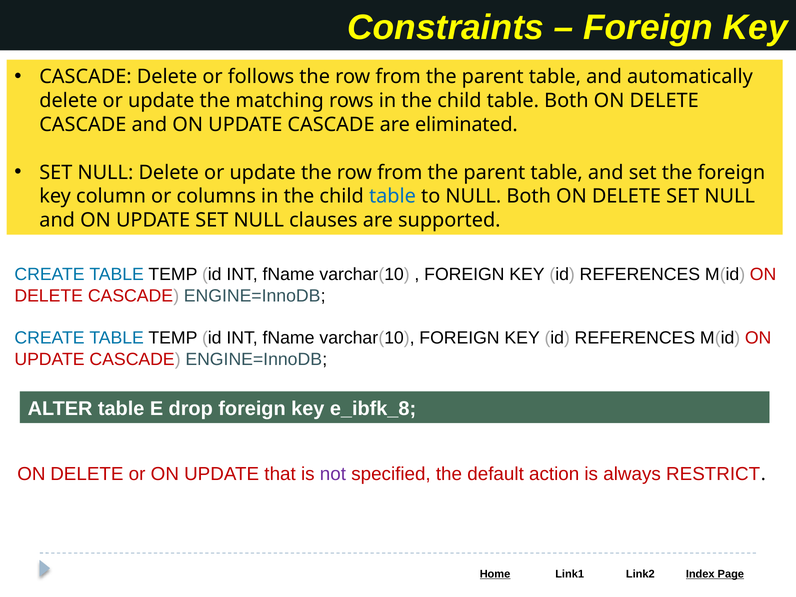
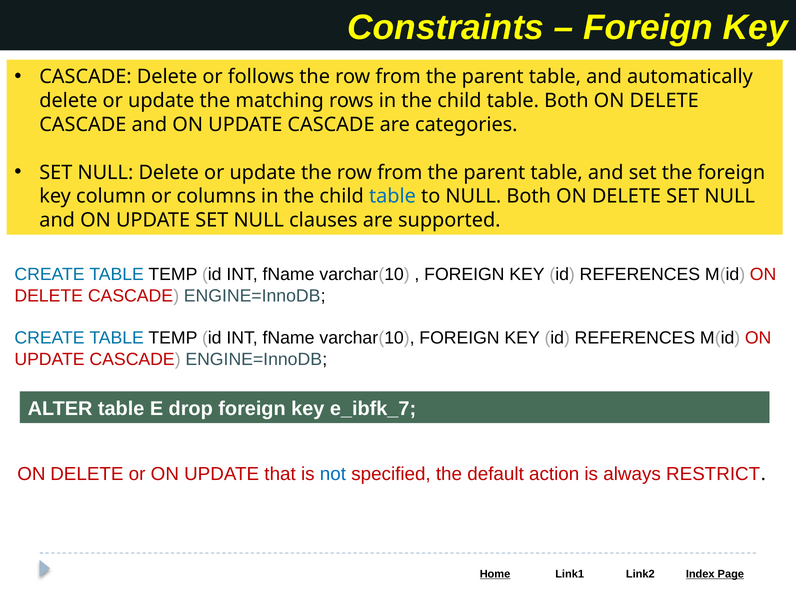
eliminated: eliminated -> categories (466, 125)
e_ibfk_8: e_ibfk_8 -> e_ibfk_7 (373, 409)
not colour: purple -> blue (333, 474)
